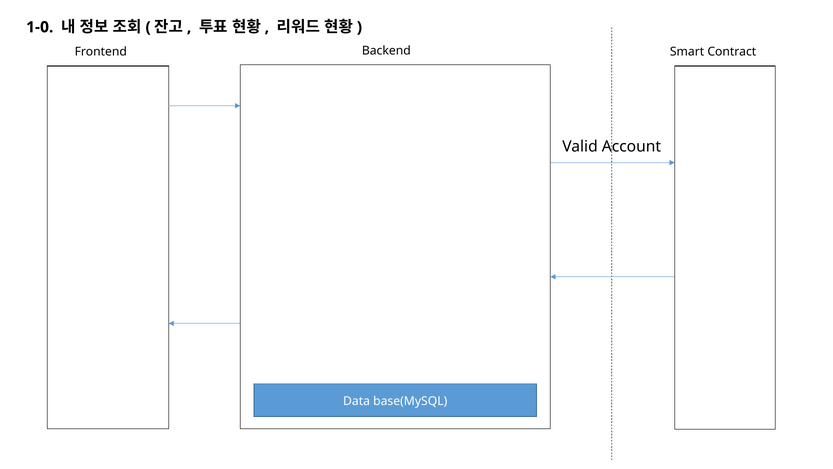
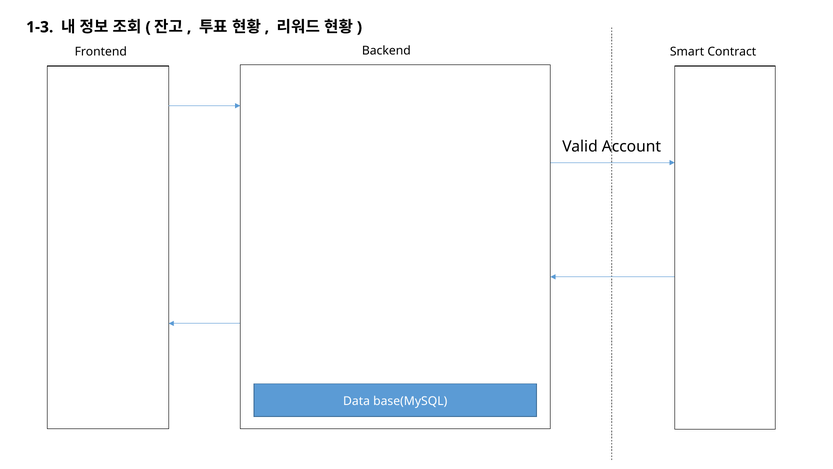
1-0: 1-0 -> 1-3 (40, 27)
